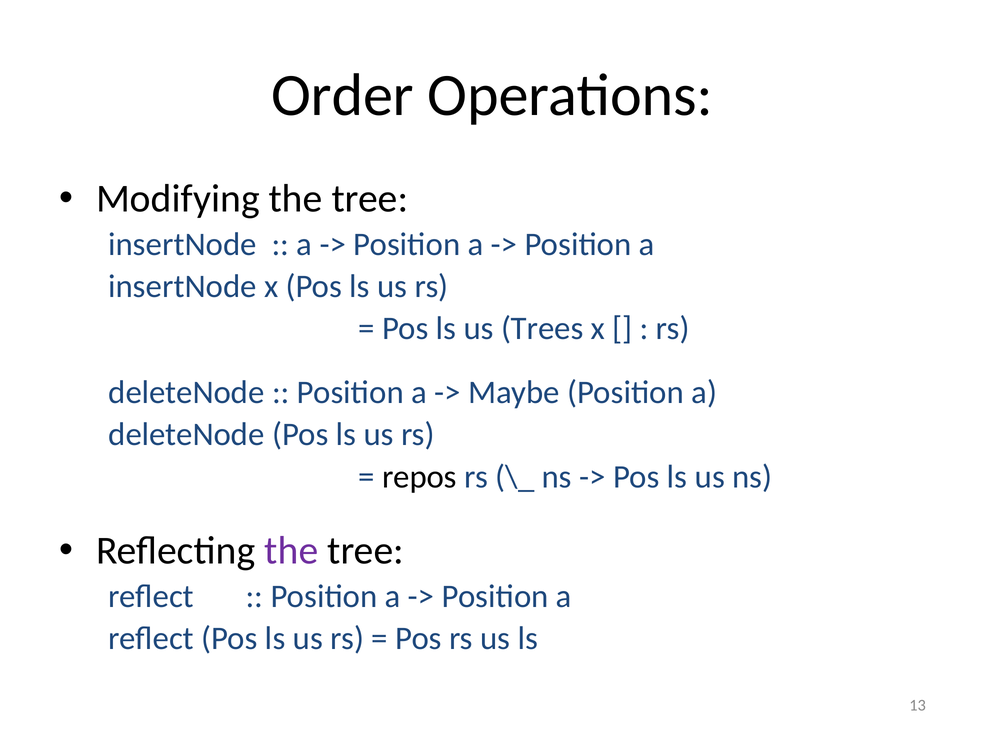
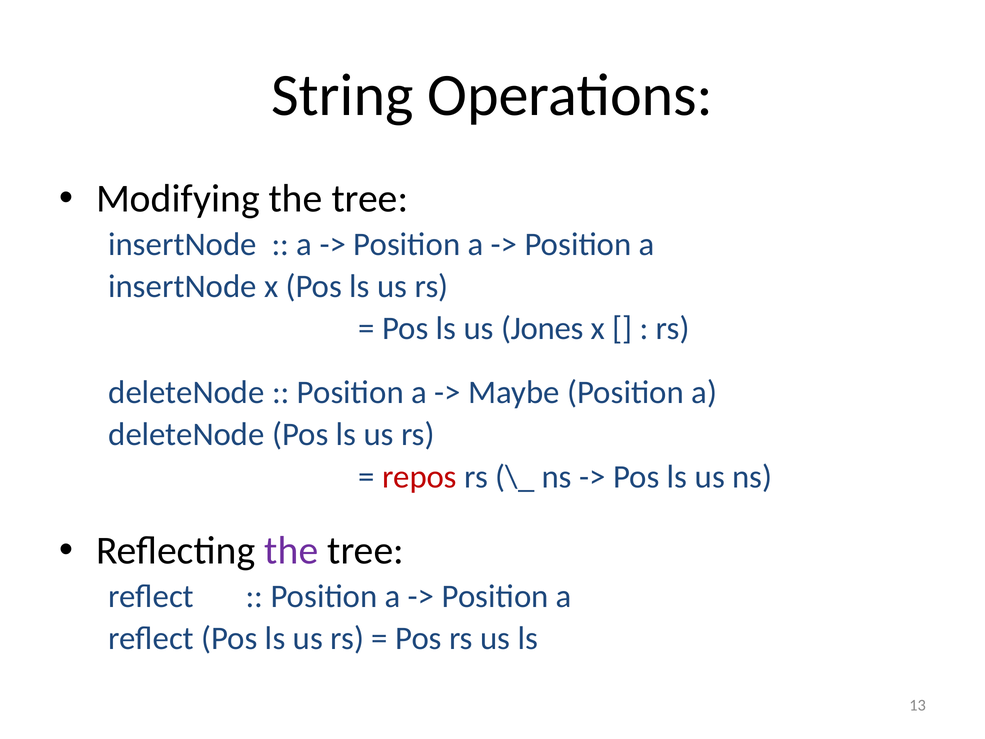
Order: Order -> String (342, 95)
Trees: Trees -> Jones (542, 328)
repos colour: black -> red (419, 477)
